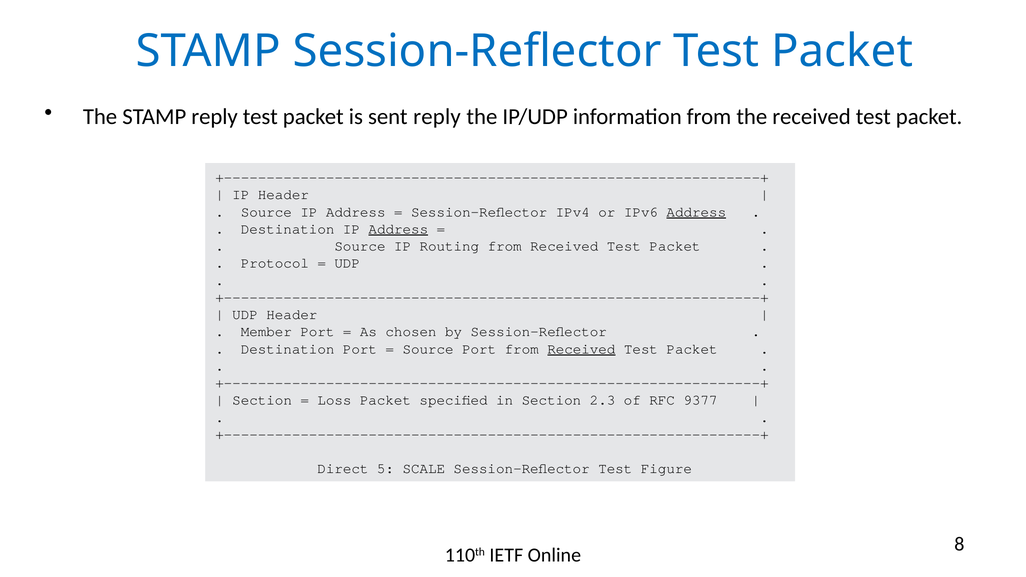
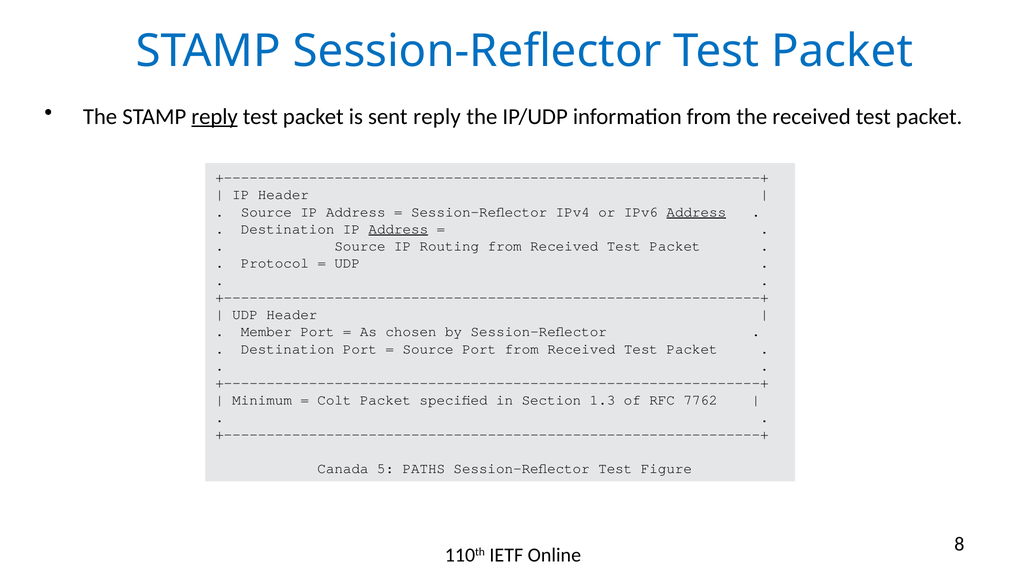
reply underline: none -> present (215, 117)
Received underline: present -> none (581, 349)
Section: Section -> Minimum (262, 400)
Loss: Loss -> Colt (334, 400)
2.3: 2.3 -> 1.3 (603, 400)
9377: 9377 -> 7762 (700, 400)
Direct: Direct -> Canada (343, 469)
SCALE: SCALE -> PATHS (424, 469)
